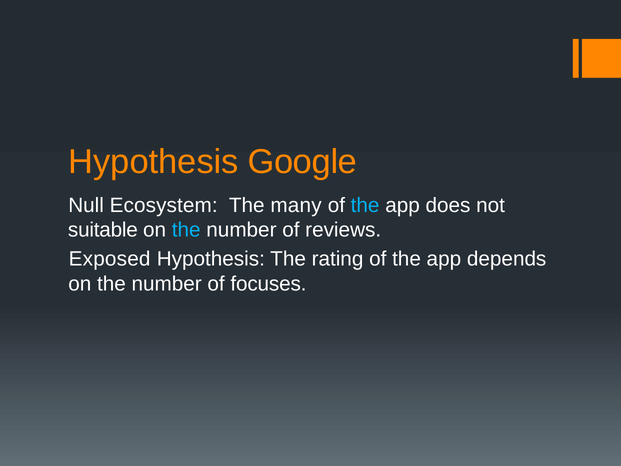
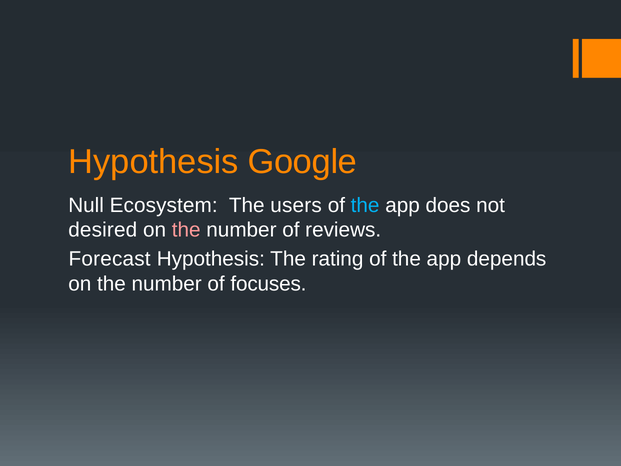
many: many -> users (296, 205)
suitable: suitable -> desired (103, 230)
the colour: light blue -> pink (186, 230)
Exposed: Exposed -> Forecast (110, 259)
